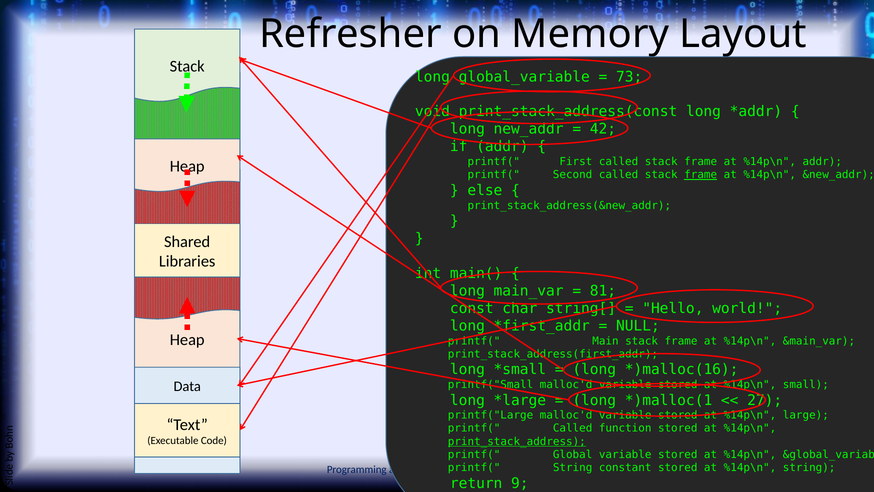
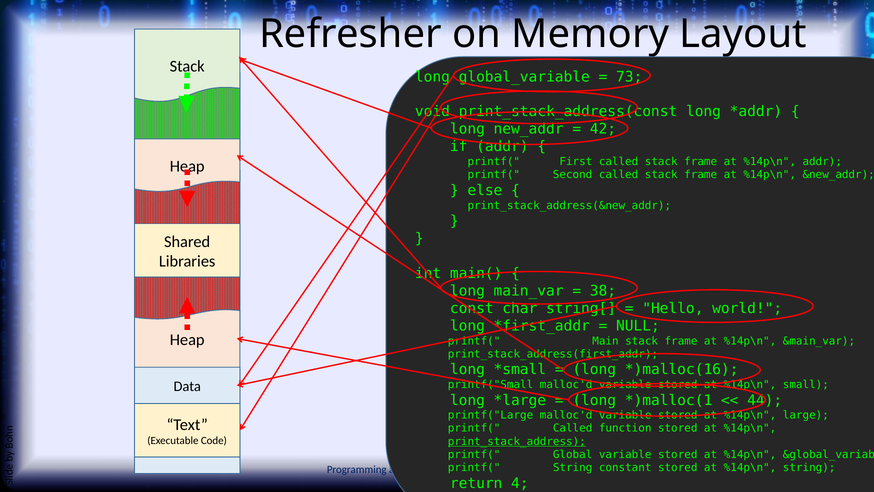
frame underline: present -> none (701, 175)
81: 81 -> 38 (603, 291)
27: 27 -> 44 (765, 400)
9: 9 -> 4 (520, 483)
